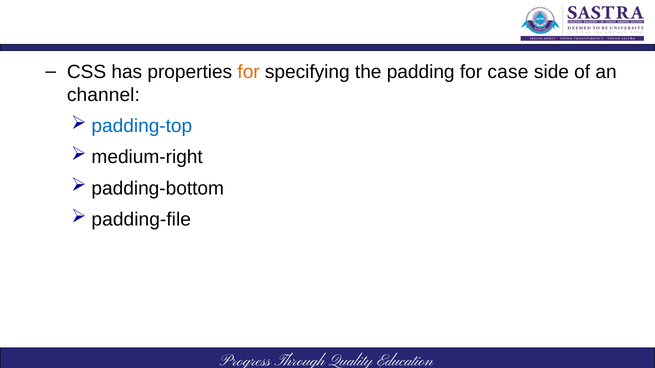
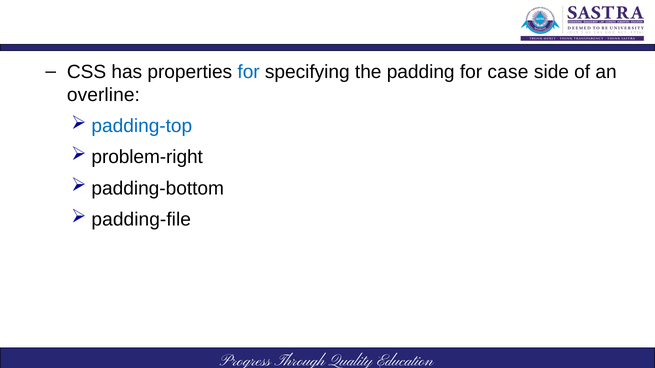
for colour: orange -> blue (249, 72)
channel: channel -> overline (103, 95)
medium-right: medium-right -> problem-right (147, 157)
